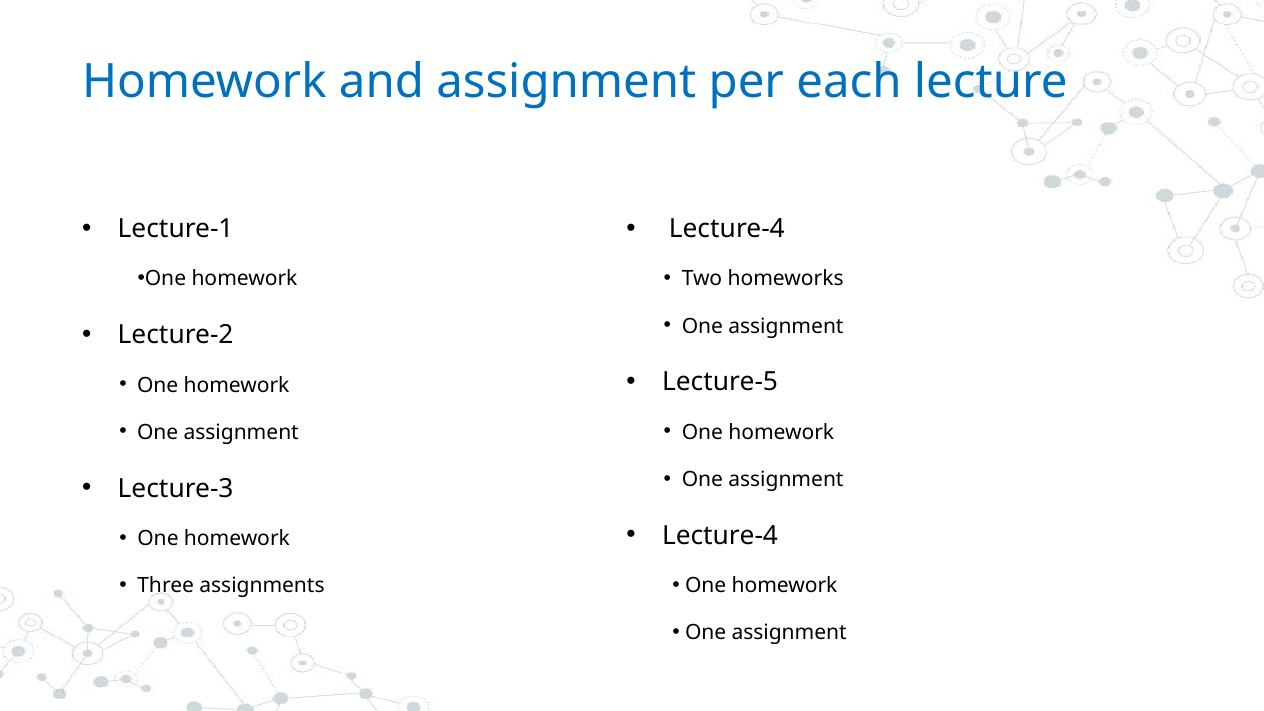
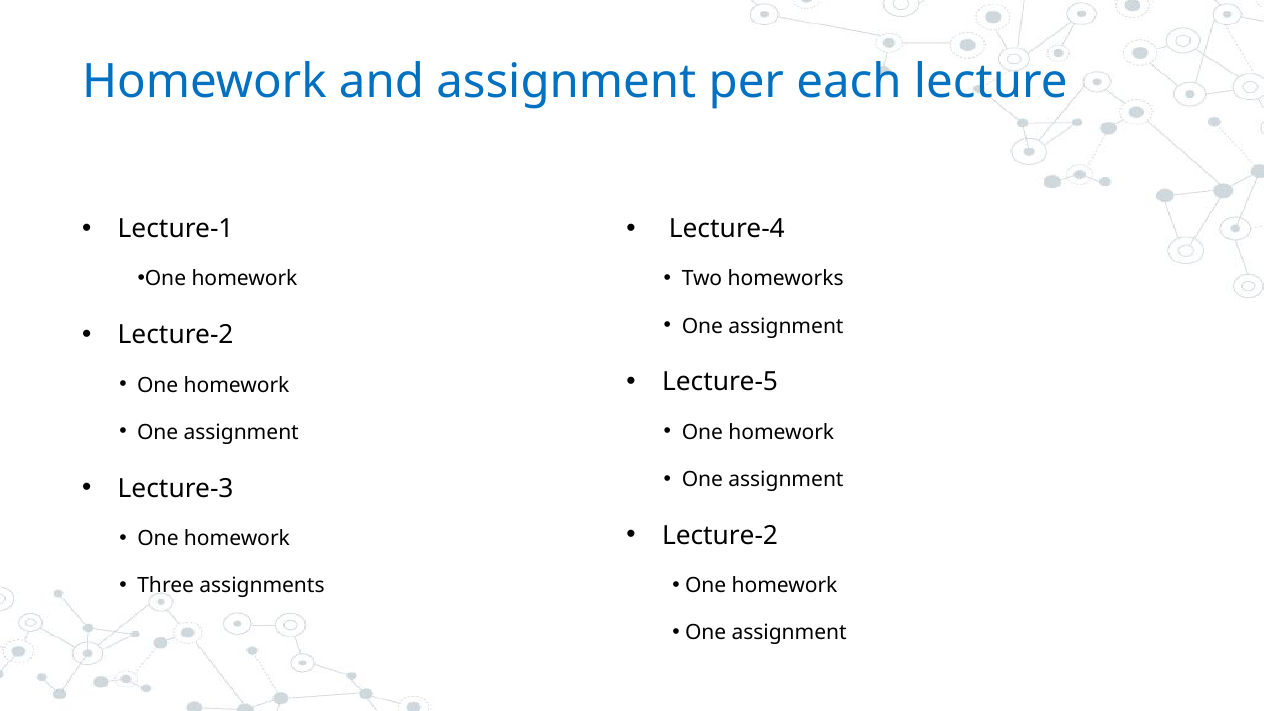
Lecture-4: Lecture-4 -> Lecture-2 (720, 536)
